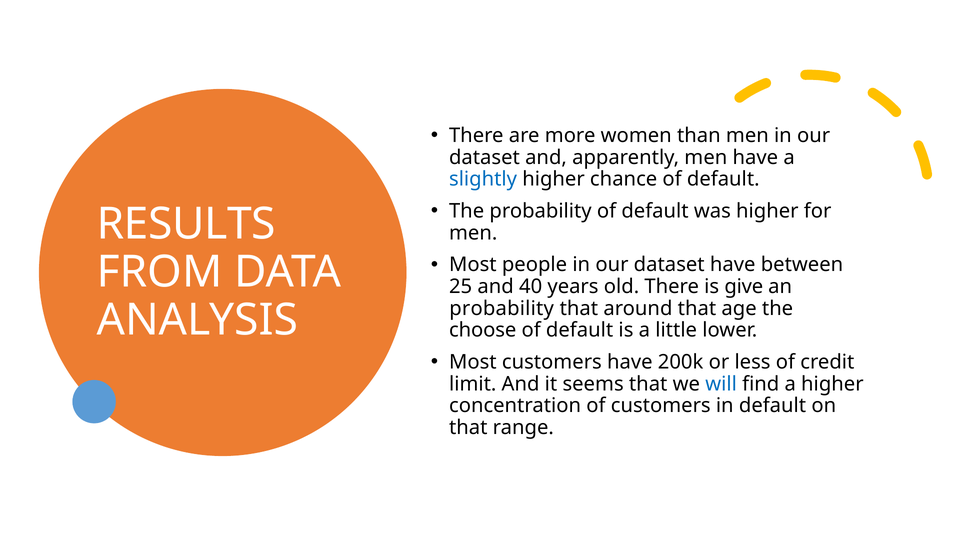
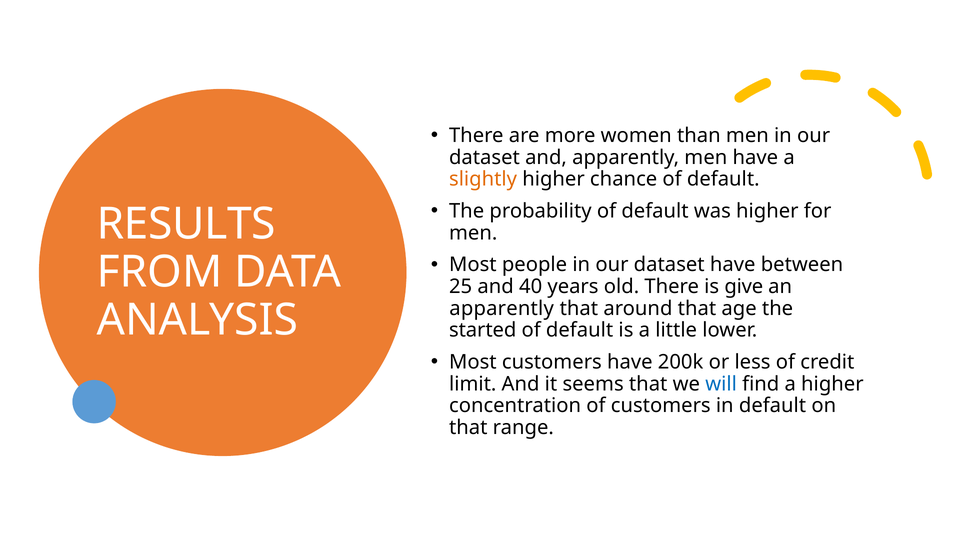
slightly colour: blue -> orange (483, 179)
probability: probability -> apparently (502, 309)
choose: choose -> started (483, 331)
